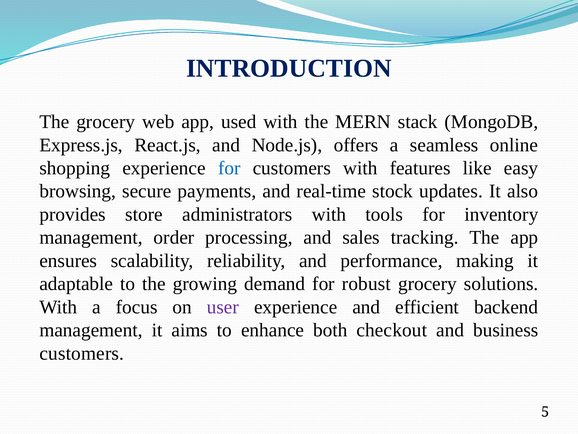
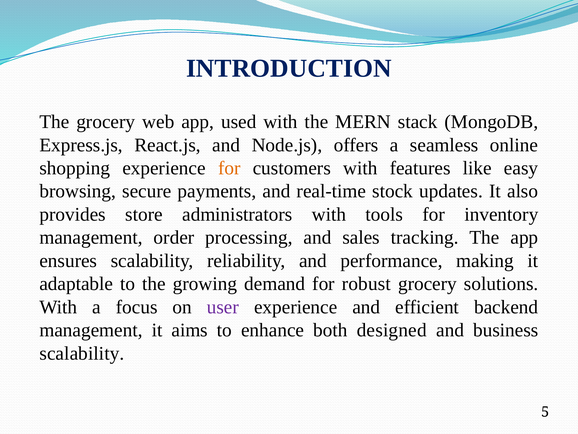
for colour: blue -> orange (229, 168)
checkout: checkout -> designed (392, 330)
customers: customers -> scalability (82, 353)
